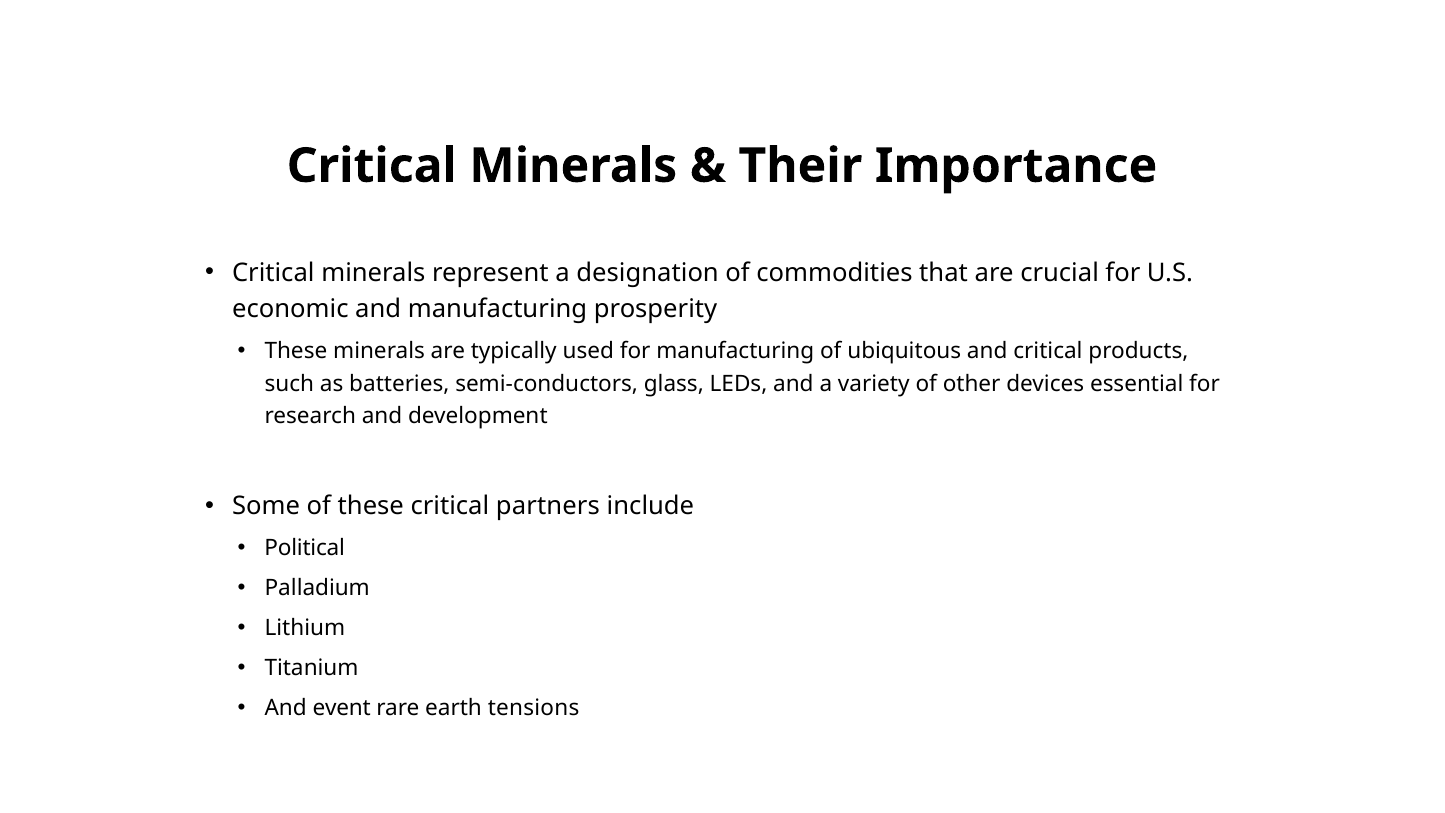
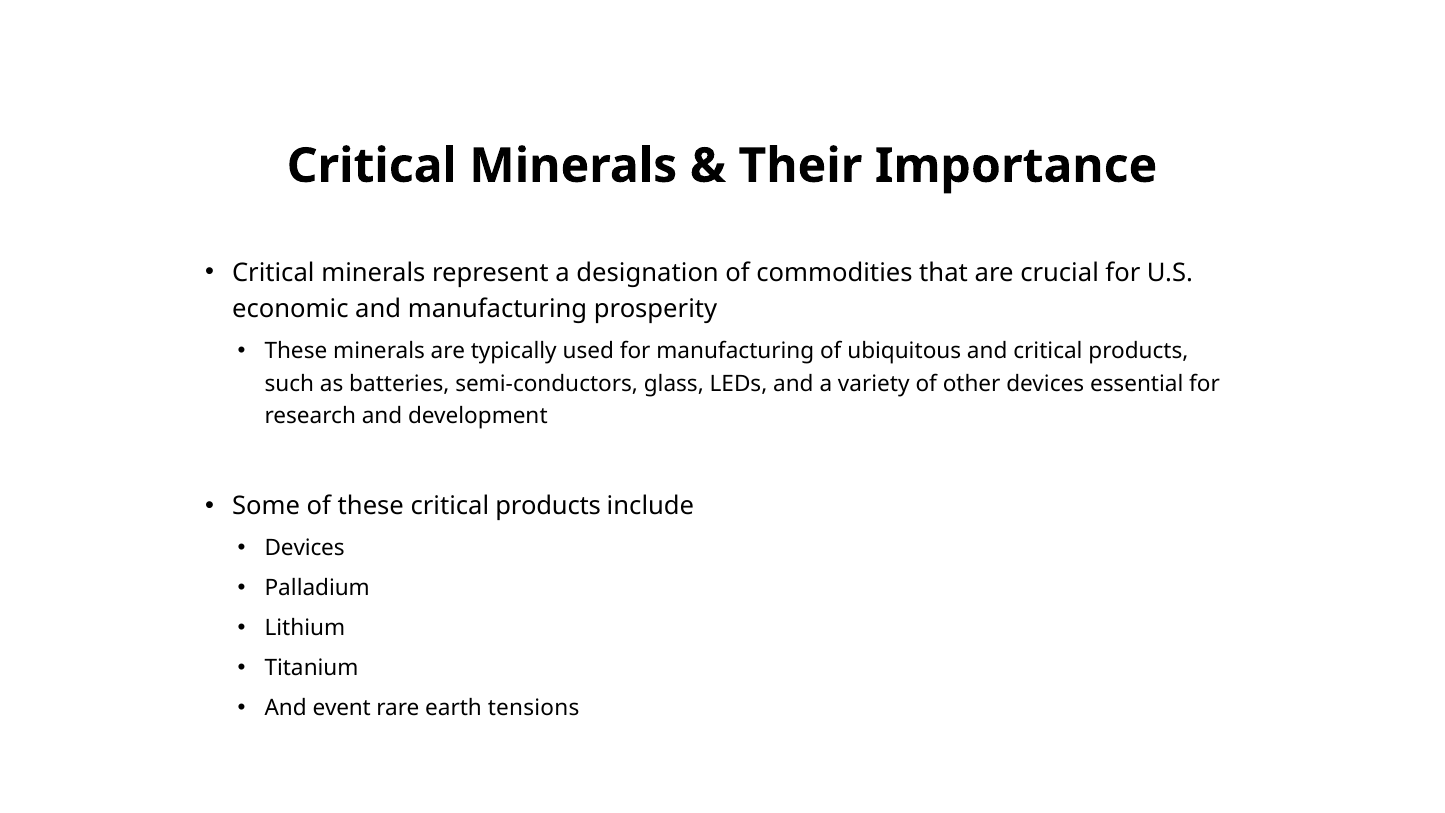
these critical partners: partners -> products (548, 506)
Political: Political -> Devices (305, 548)
